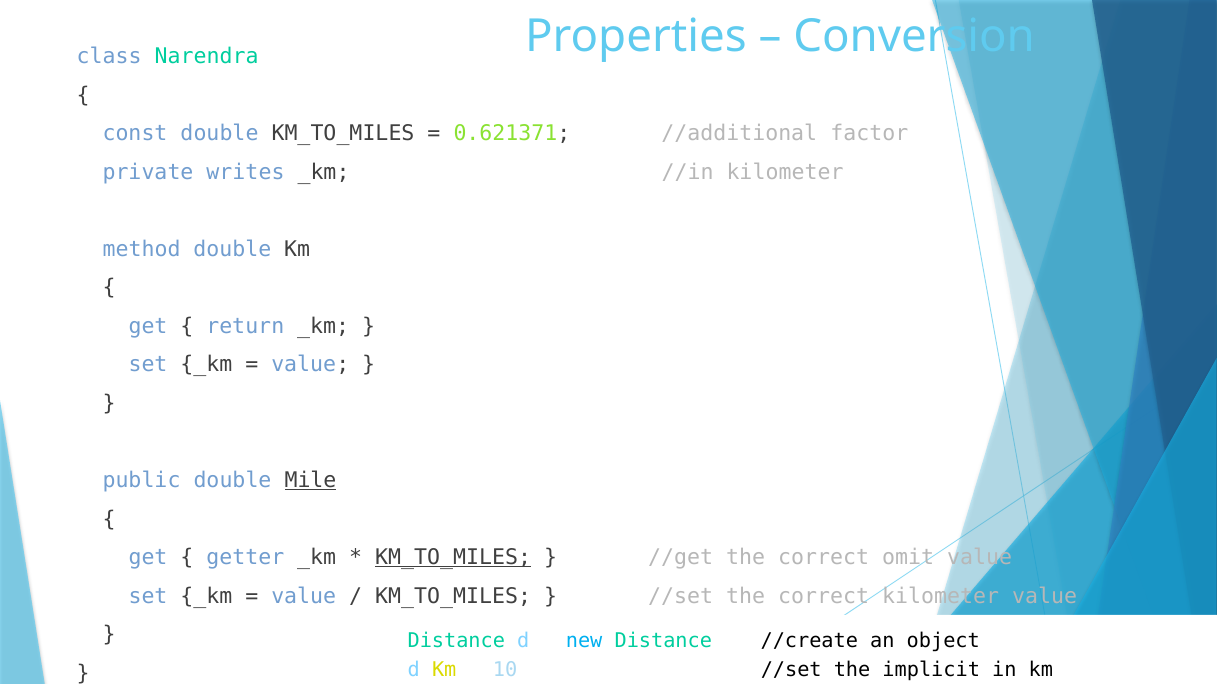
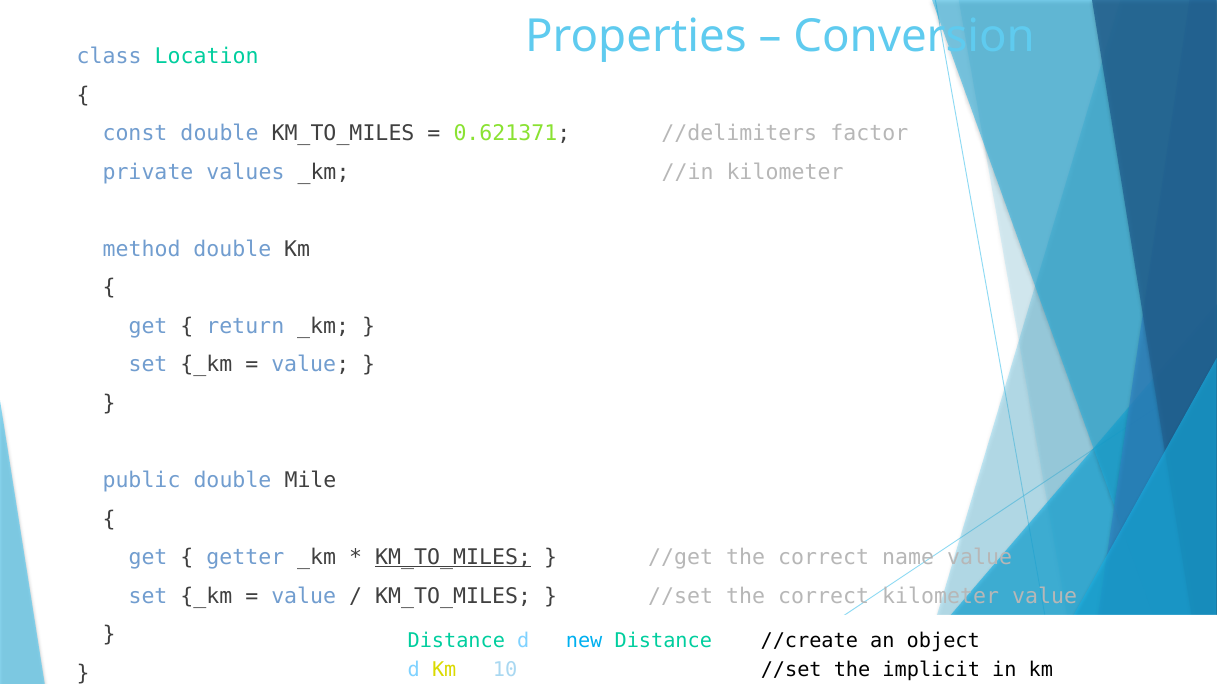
Narendra: Narendra -> Location (207, 57)
//additional: //additional -> //delimiters (739, 134)
writes: writes -> values (245, 172)
Mile underline: present -> none (310, 481)
omit: omit -> name (908, 558)
